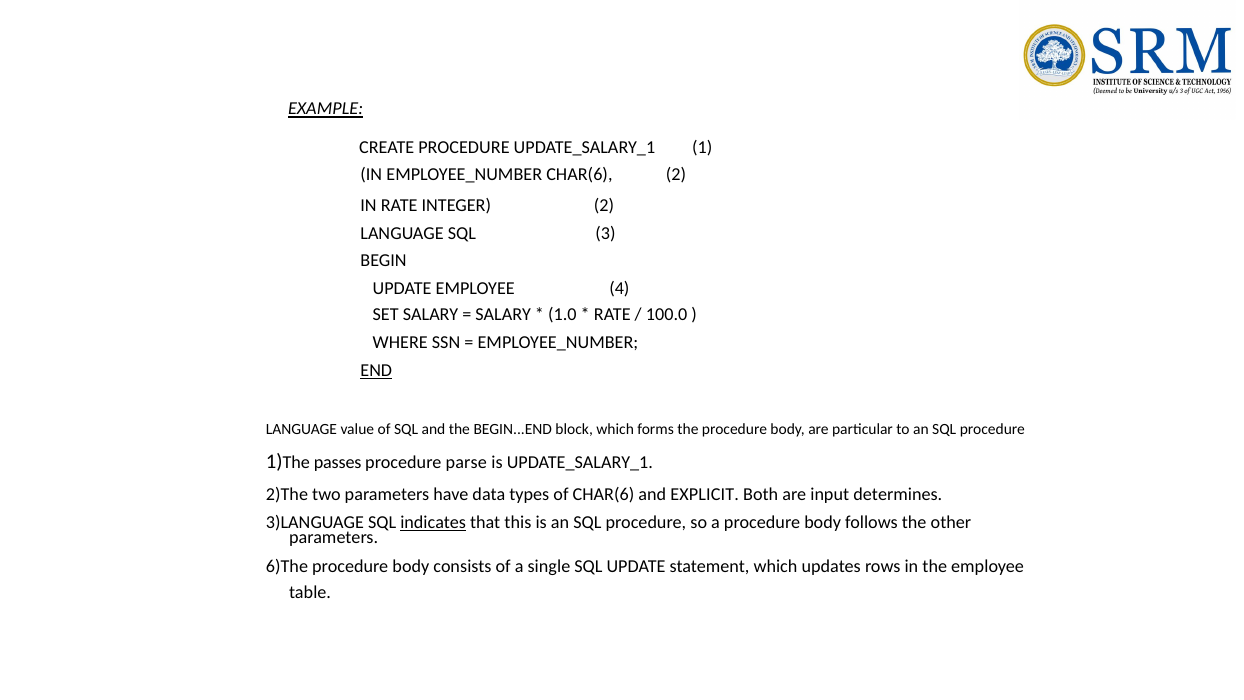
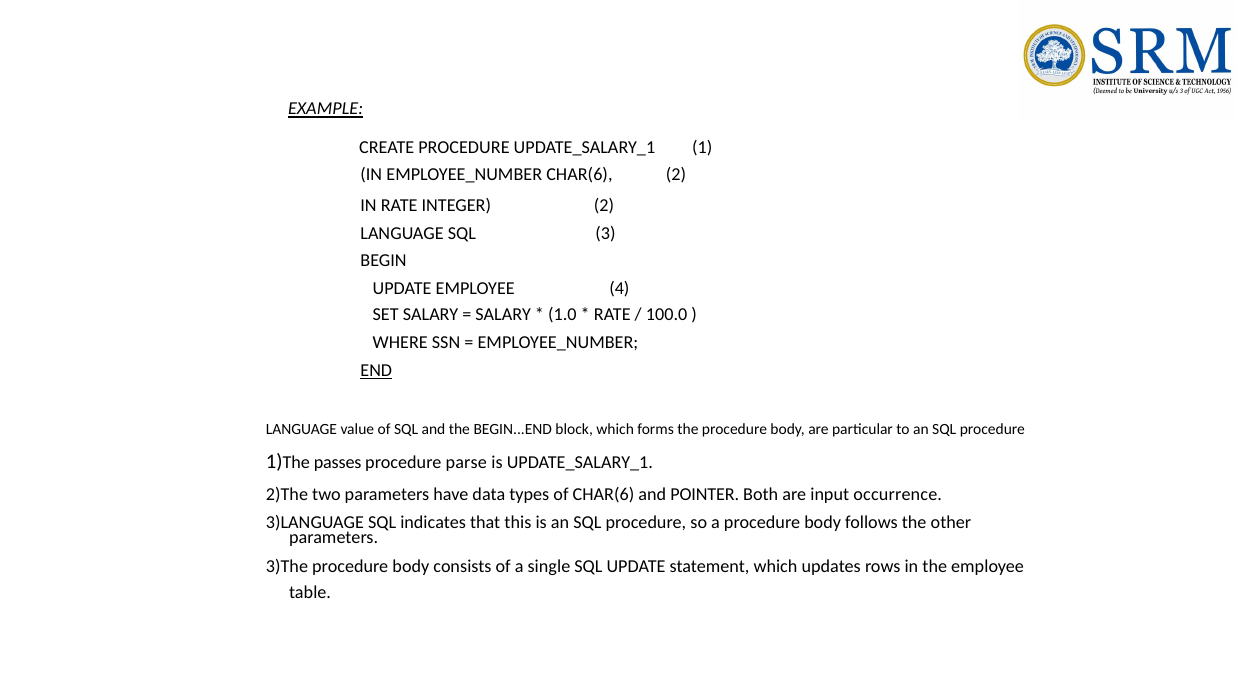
EXPLICIT: EXPLICIT -> POINTER (705, 494)
determines: determines -> occurrence (898, 494)
indicates underline: present -> none (433, 523)
6)The: 6)The -> 3)The (287, 566)
